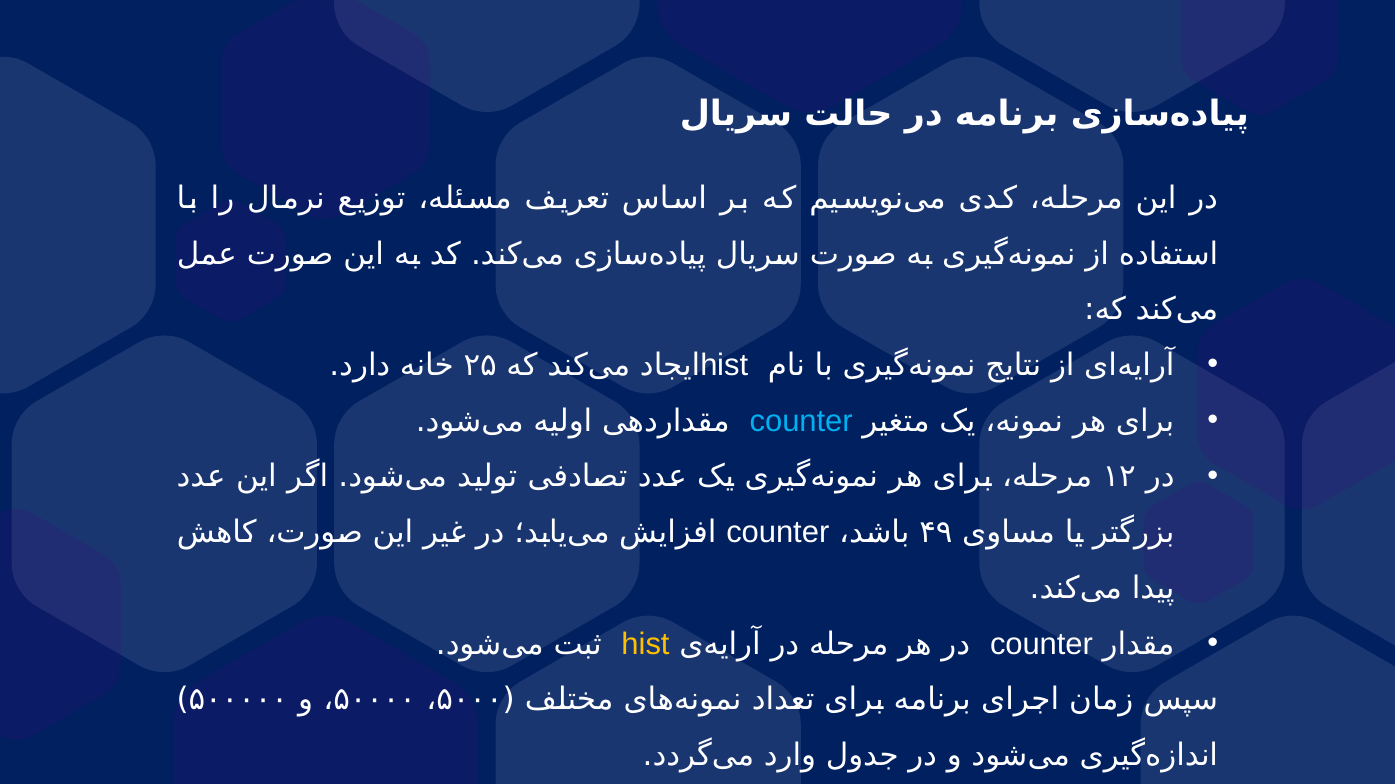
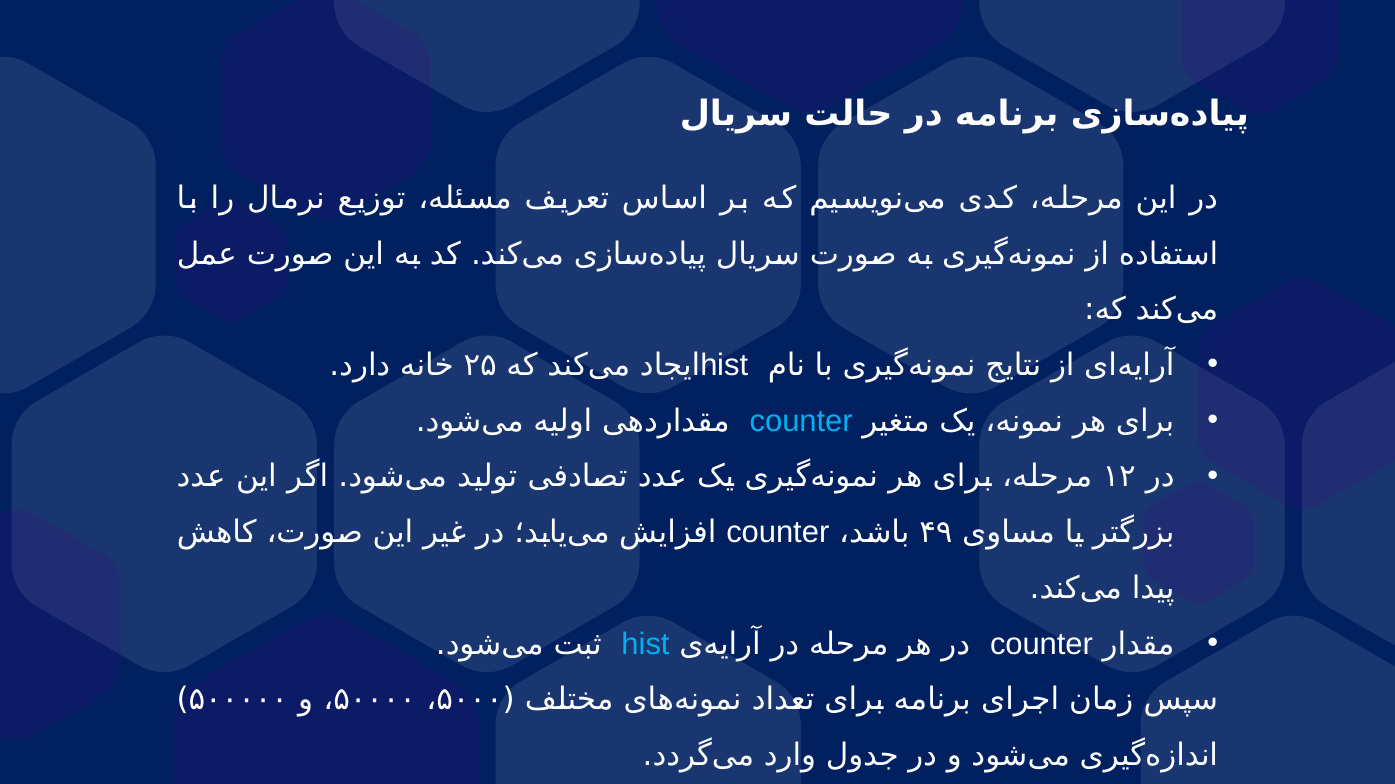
hist colour: yellow -> light blue (646, 644)
